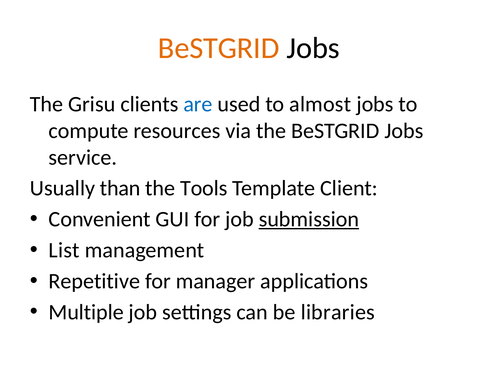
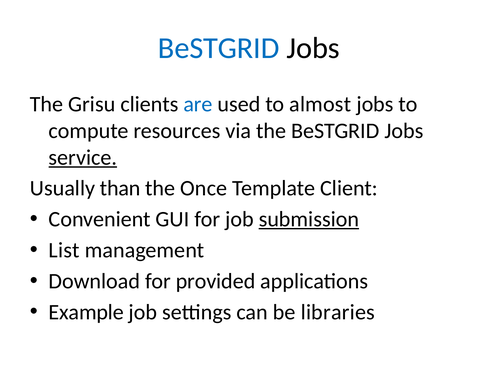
BeSTGRID colour: orange -> blue (219, 48)
service underline: none -> present (83, 158)
Tools: Tools -> Once (204, 189)
Repetitive: Repetitive -> Download (94, 282)
manager: manager -> provided (216, 282)
Multiple: Multiple -> Example (86, 313)
